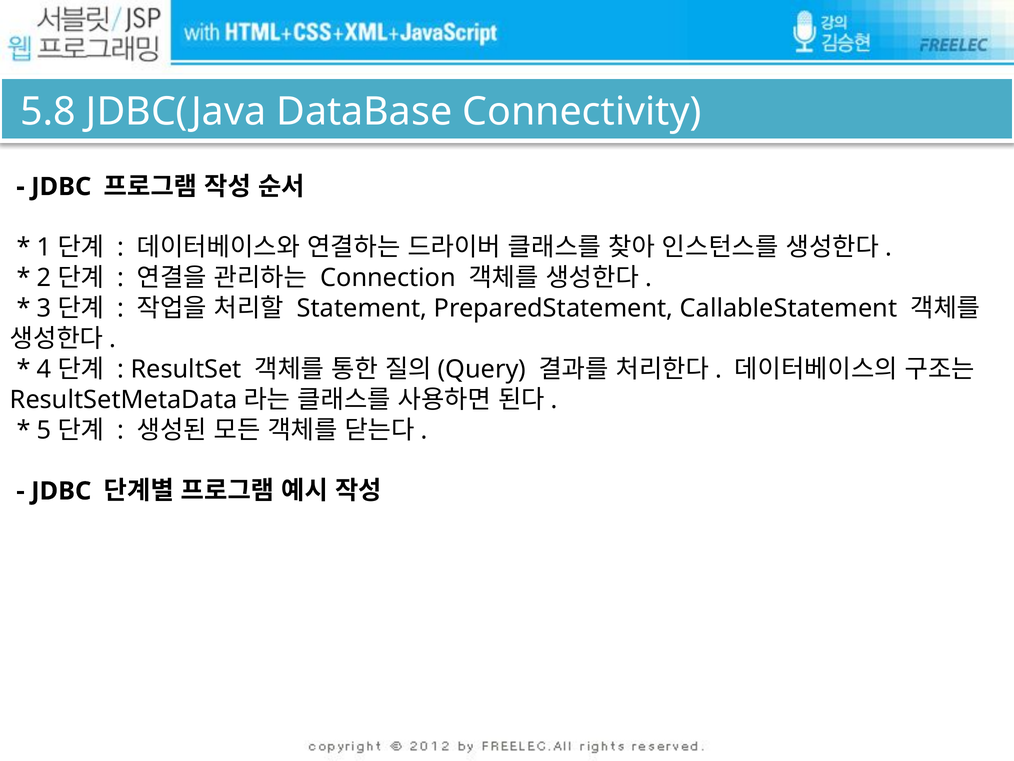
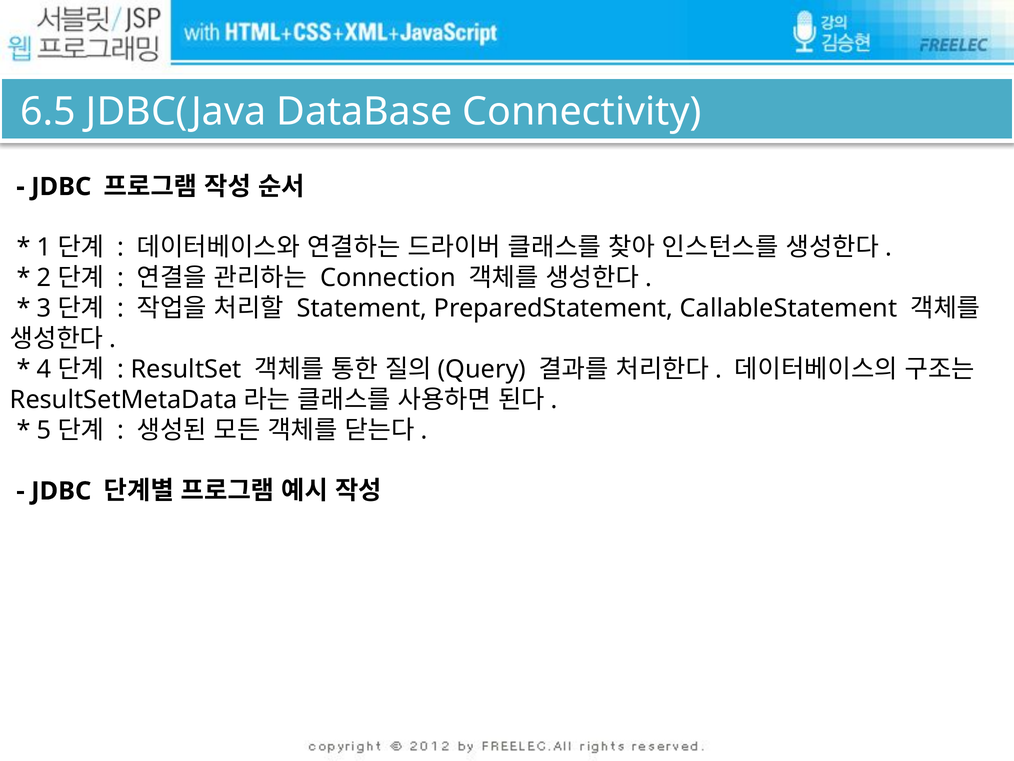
5.8: 5.8 -> 6.5 (48, 111)
